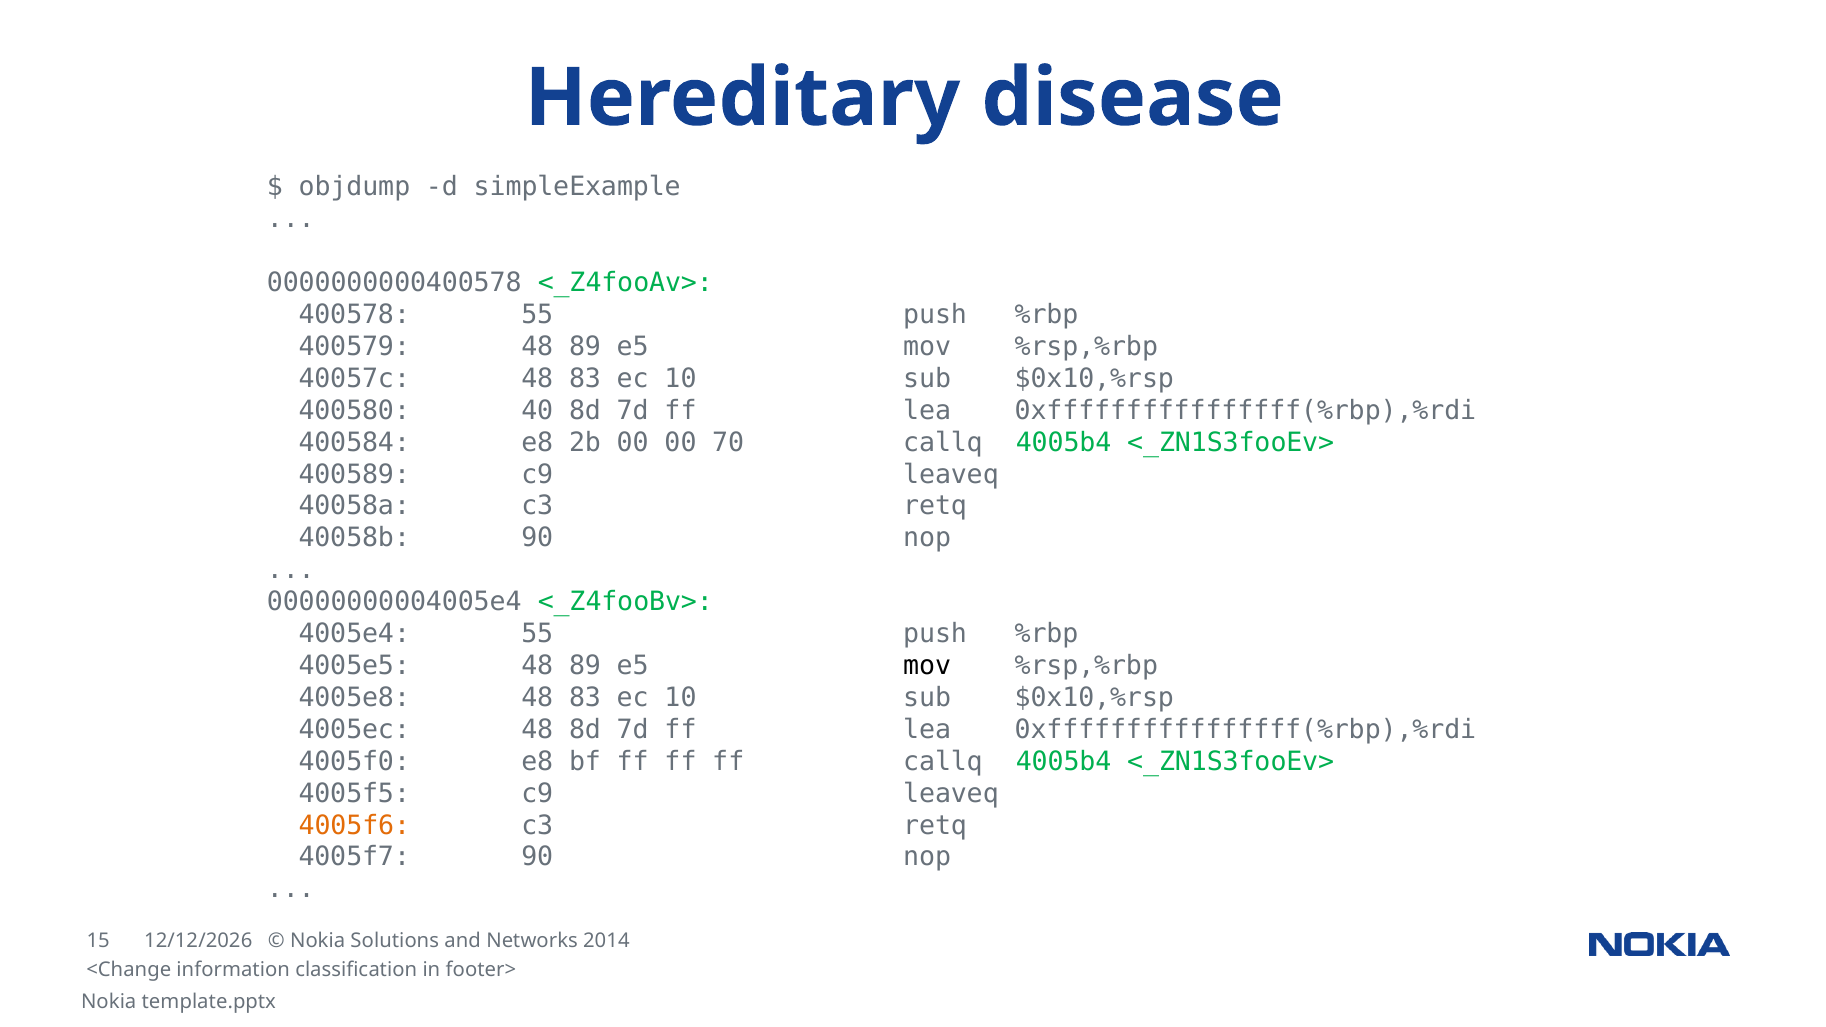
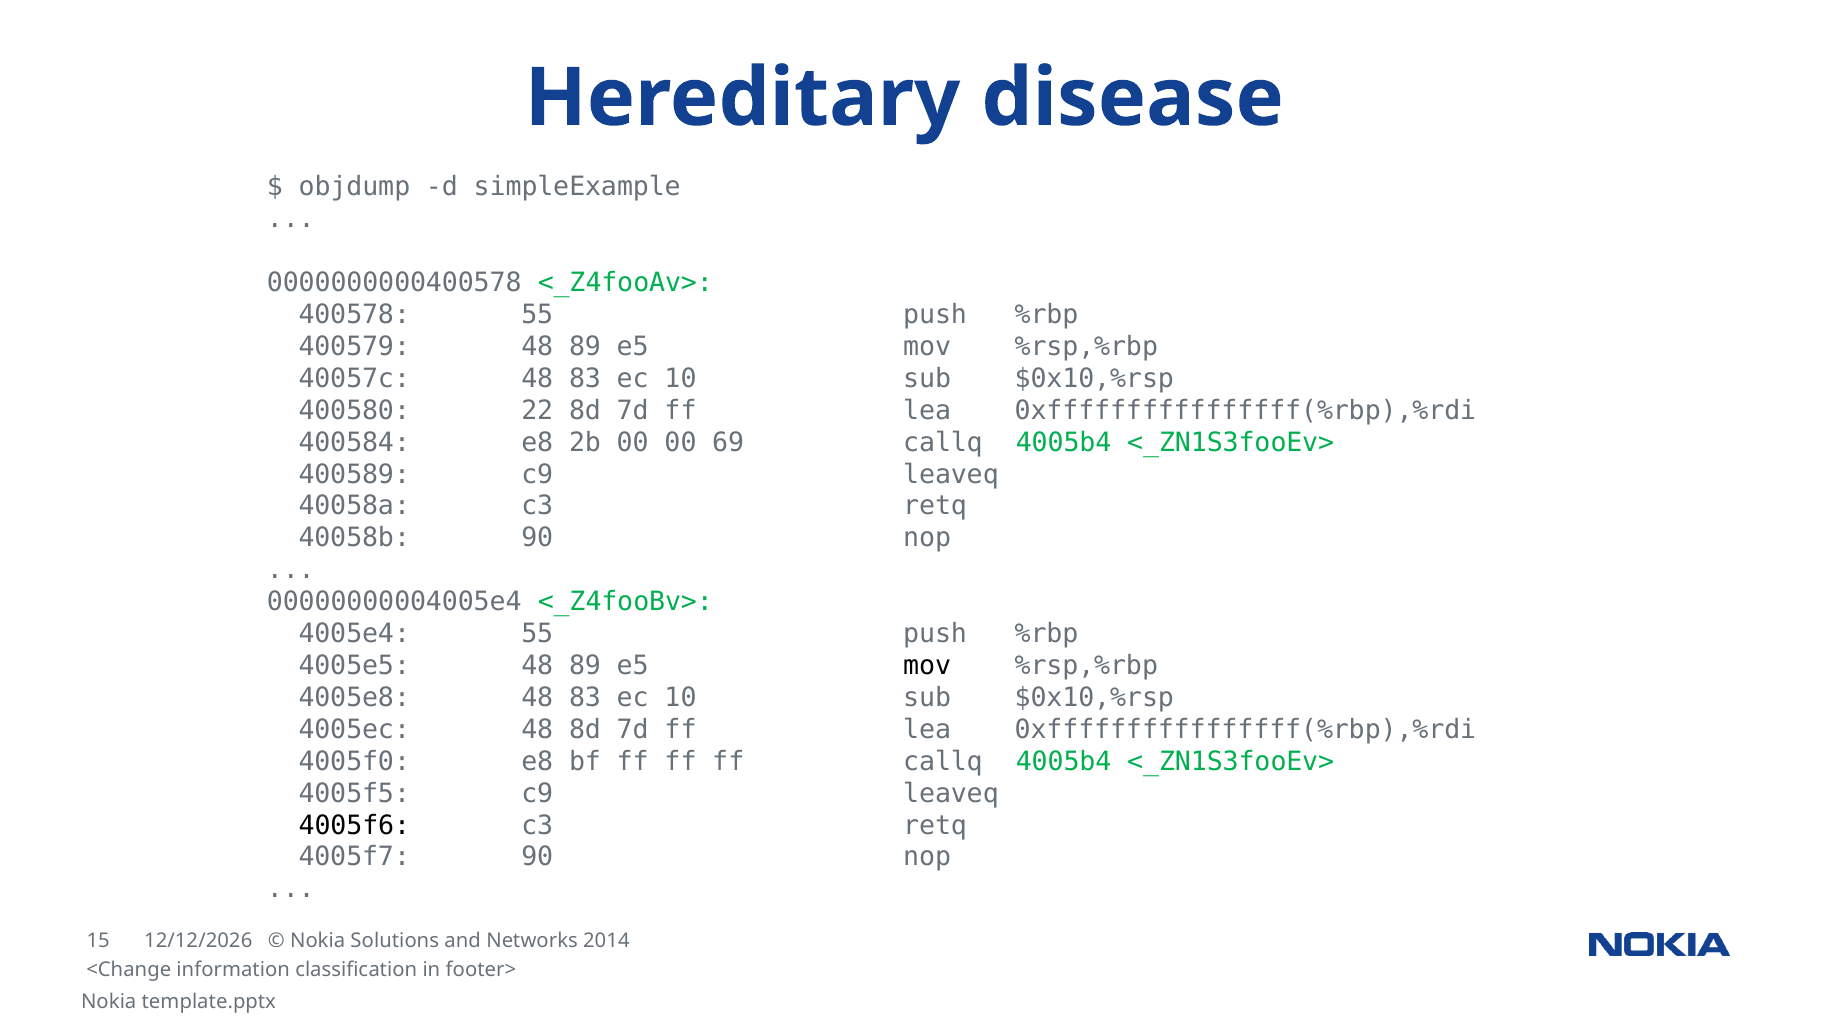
40: 40 -> 22 (537, 410)
70: 70 -> 69 (728, 442)
4005f6 colour: orange -> black (354, 825)
